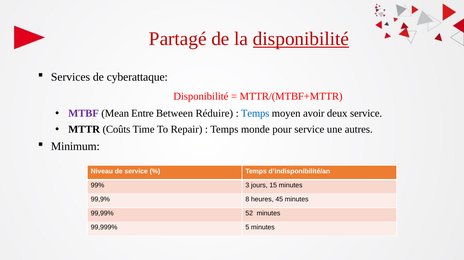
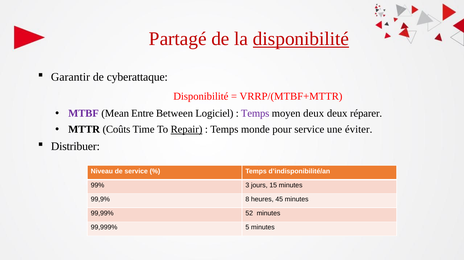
Services: Services -> Garantir (70, 77)
MTTR/(MTBF+MTTR: MTTR/(MTBF+MTTR -> VRRP/(MTBF+MTTR (291, 96)
Réduire: Réduire -> Logiciel (214, 113)
Temps colour: blue -> purple (255, 113)
moyen avoir: avoir -> deux (314, 113)
deux service: service -> réparer (366, 113)
Repair underline: none -> present (187, 129)
autres: autres -> éviter (359, 129)
Minimum: Minimum -> Distribuer (75, 146)
